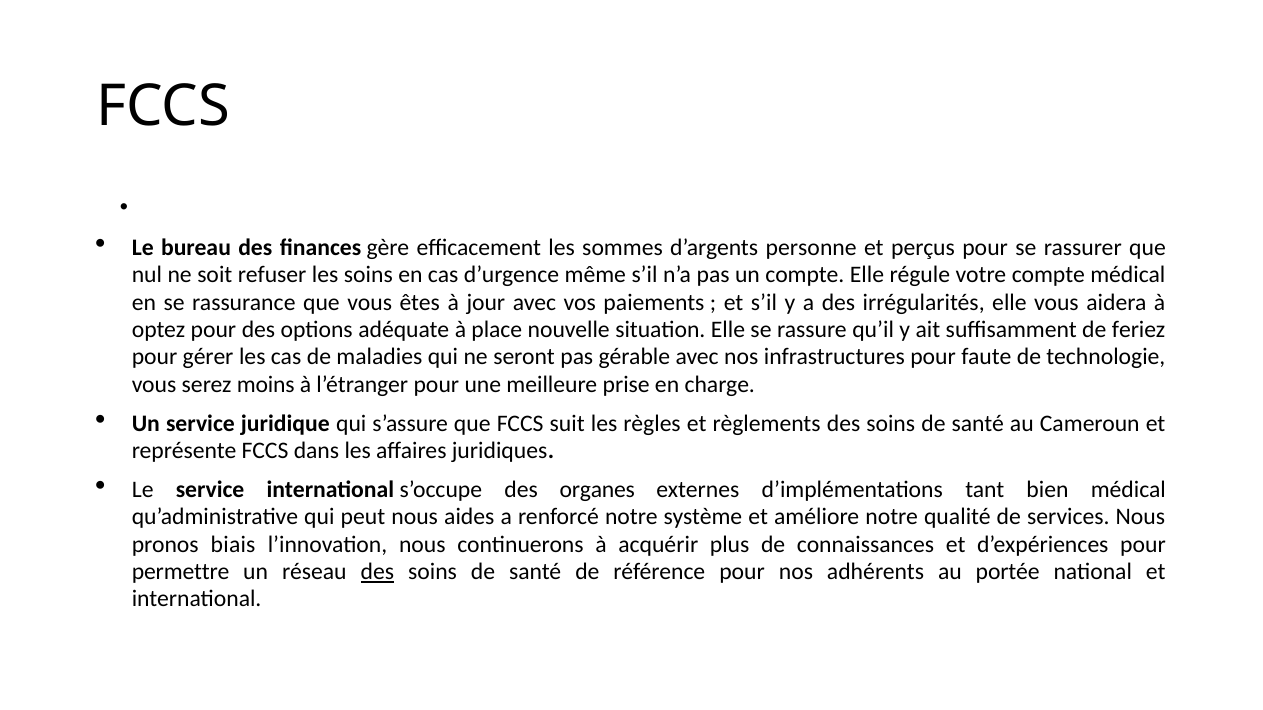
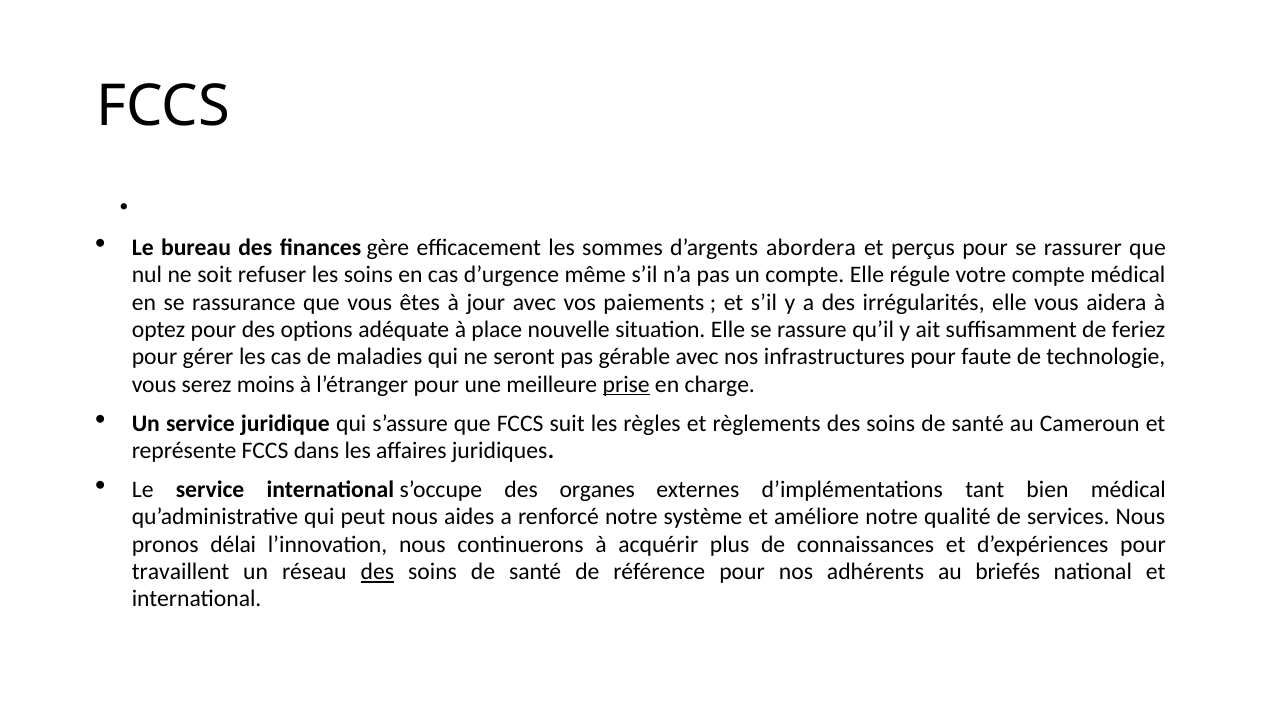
personne: personne -> abordera (811, 248)
prise underline: none -> present (626, 384)
biais: biais -> délai (233, 545)
permettre: permettre -> travaillent (181, 572)
portée: portée -> briefés (1008, 572)
